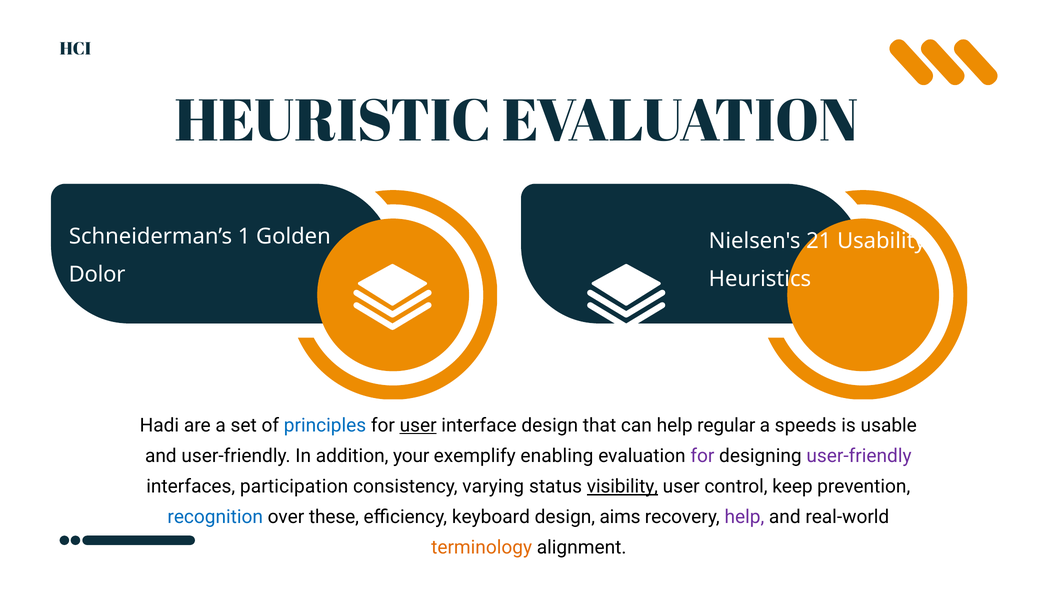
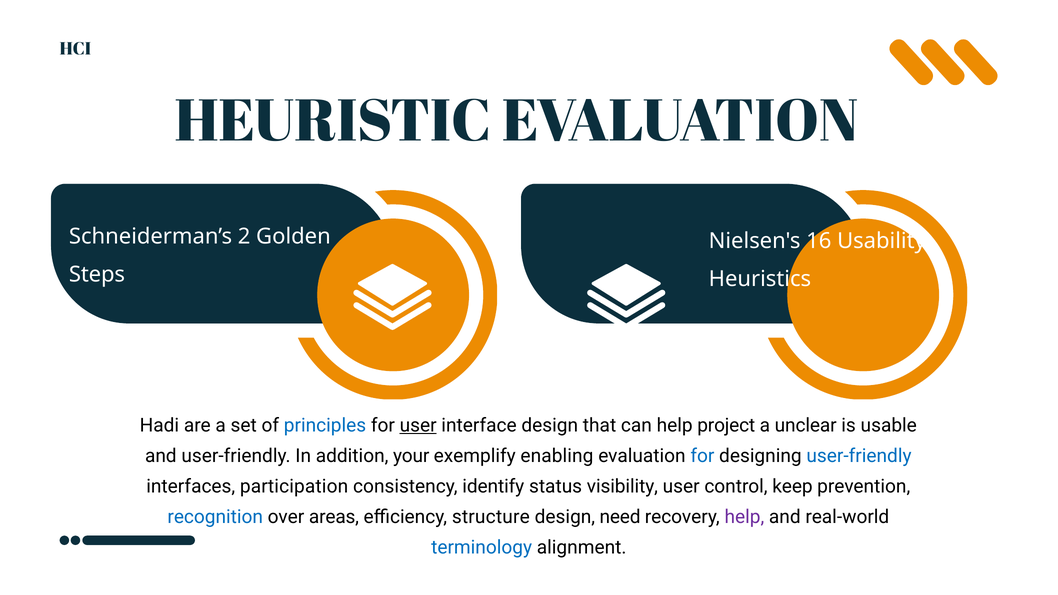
1: 1 -> 2 (244, 237)
21: 21 -> 16 (819, 241)
Dolor: Dolor -> Steps (97, 275)
regular: regular -> project (726, 425)
speeds: speeds -> unclear (806, 425)
for colour: purple -> blue (702, 456)
user-friendly colour: purple -> blue (859, 456)
varying: varying -> identify (493, 487)
visibility underline: present -> none (622, 487)
these: these -> areas (334, 517)
keyboard: keyboard -> structure (491, 517)
aims: aims -> need (620, 517)
terminology colour: orange -> blue (482, 548)
